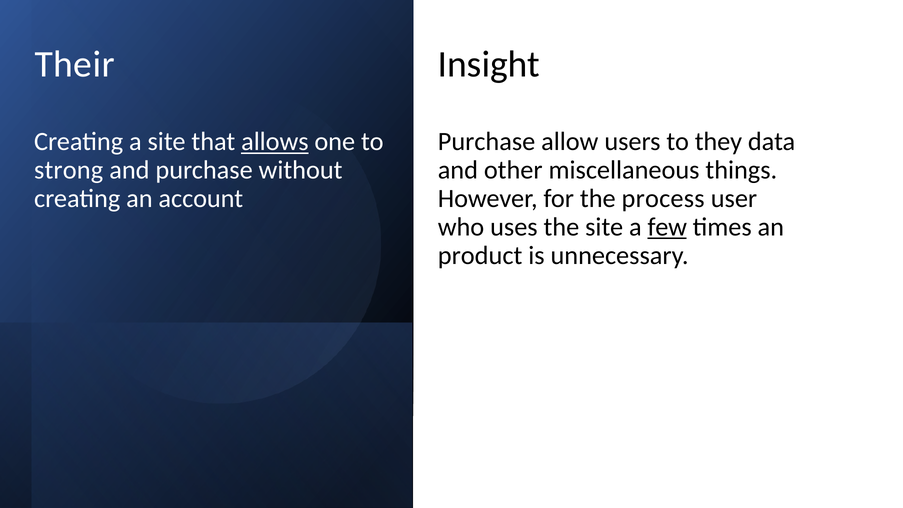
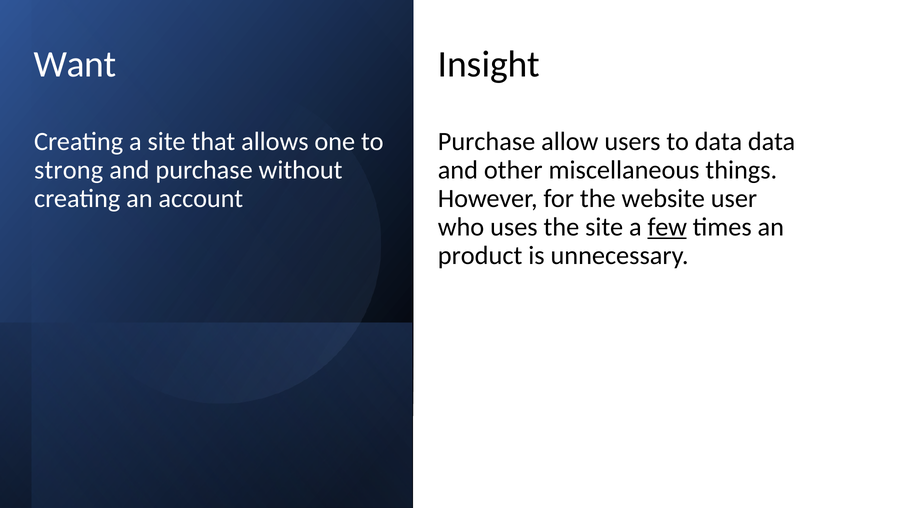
Their: Their -> Want (75, 64)
allows underline: present -> none (275, 142)
to they: they -> data (718, 142)
process: process -> website (663, 199)
